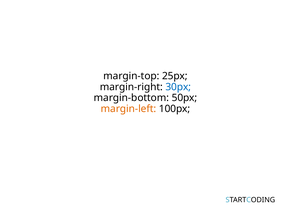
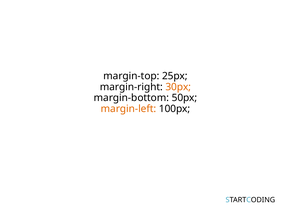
30px colour: blue -> orange (178, 87)
